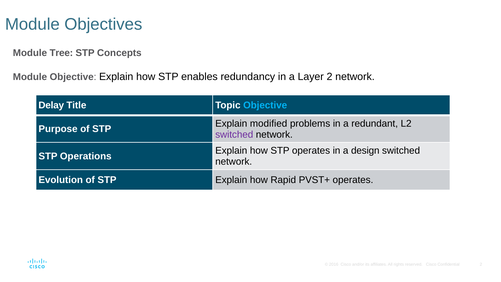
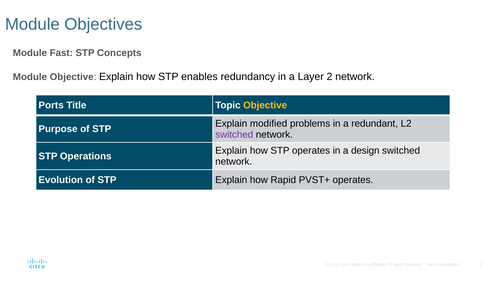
Tree: Tree -> Fast (61, 53)
Delay: Delay -> Ports (51, 105)
Objective colour: light blue -> yellow (265, 105)
